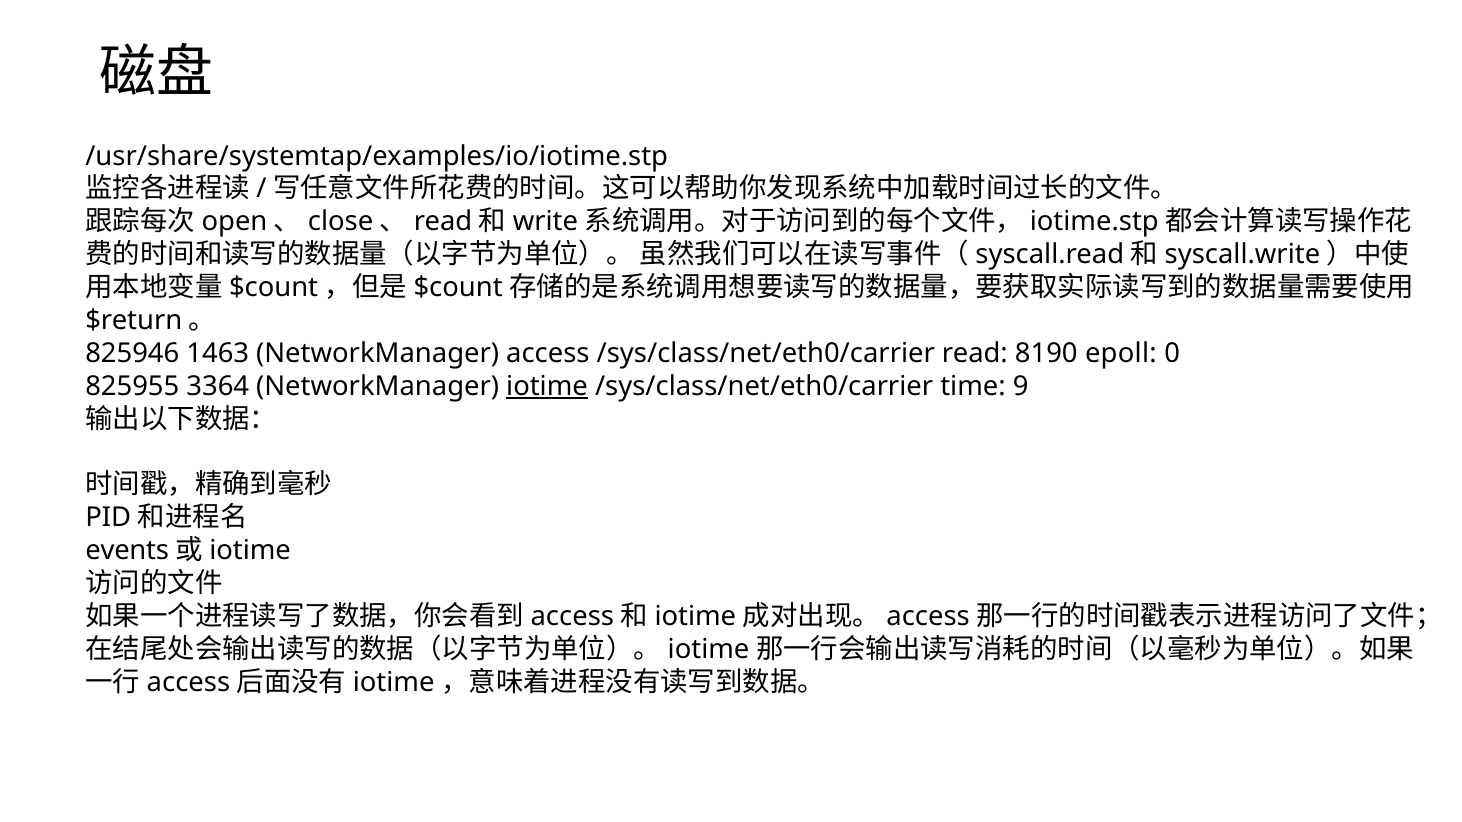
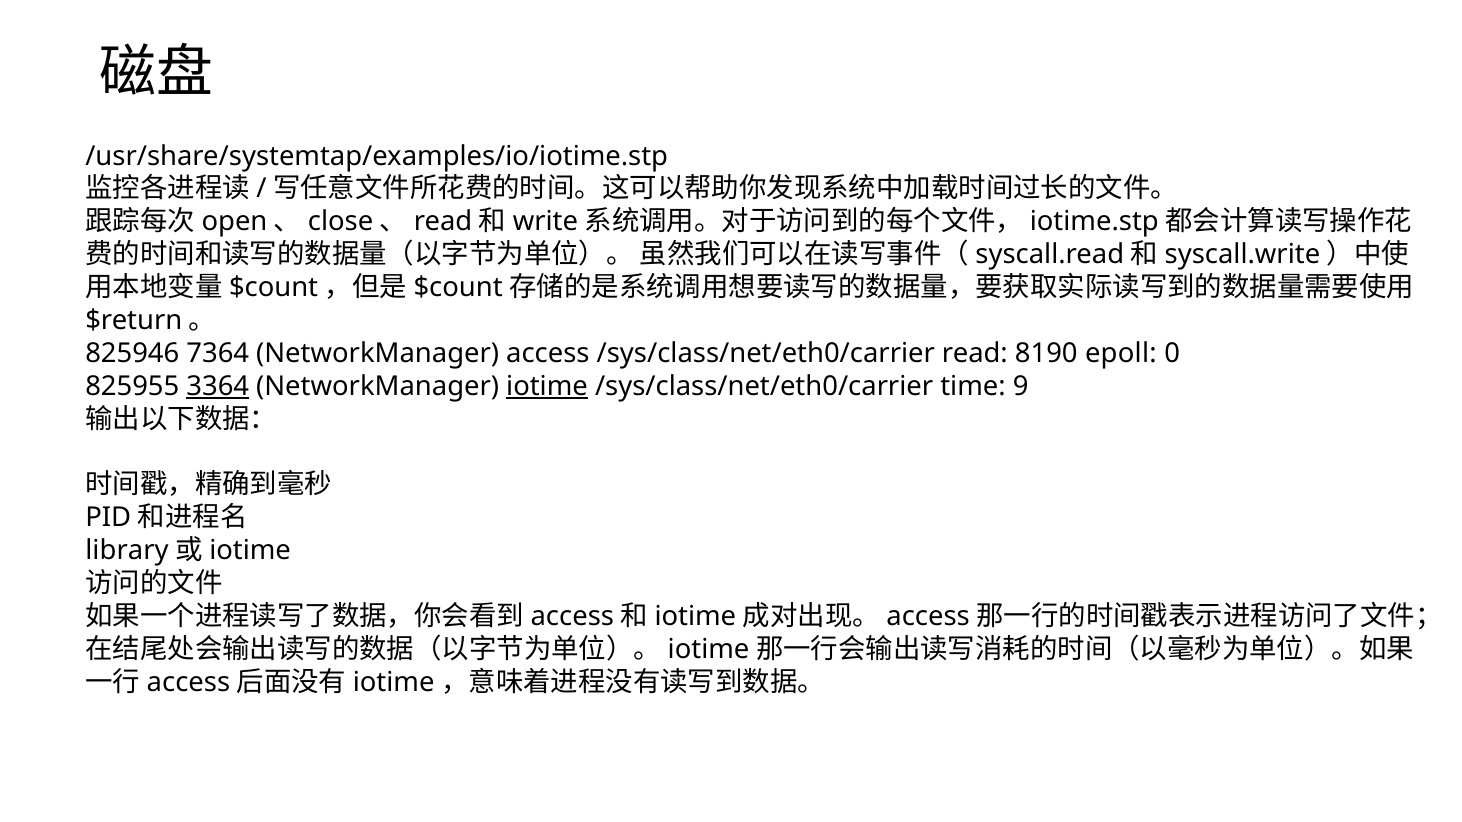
1463: 1463 -> 7364 (218, 353)
3364 underline: none -> present (218, 386)
events: events -> library (127, 551)
